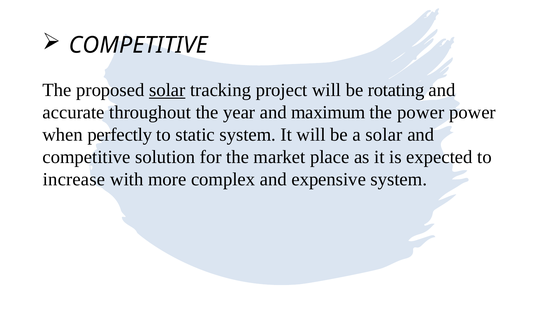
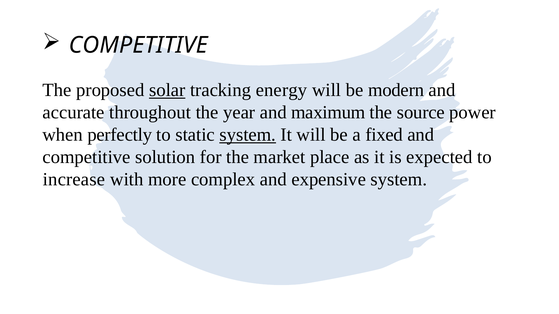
project: project -> energy (282, 90)
rotating: rotating -> modern (396, 90)
the power: power -> source (421, 113)
system underline: none -> present (248, 135)
a solar: solar -> fixed (384, 135)
